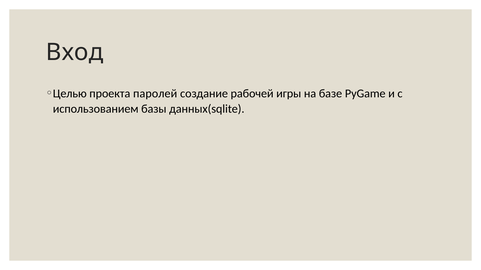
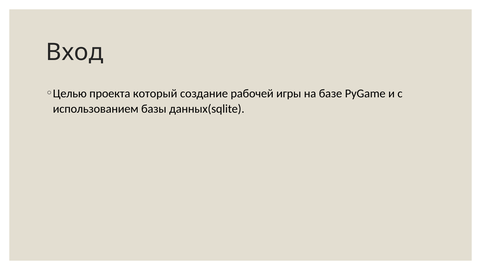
паролей: паролей -> который (155, 94)
